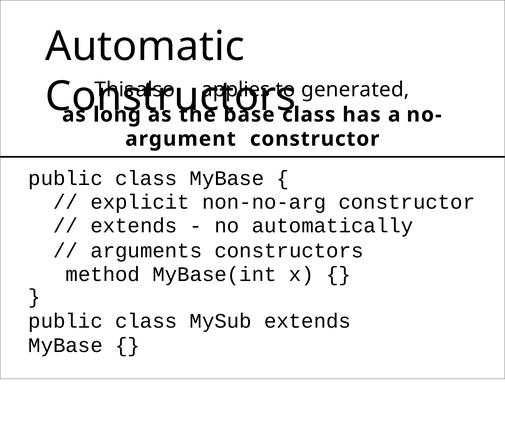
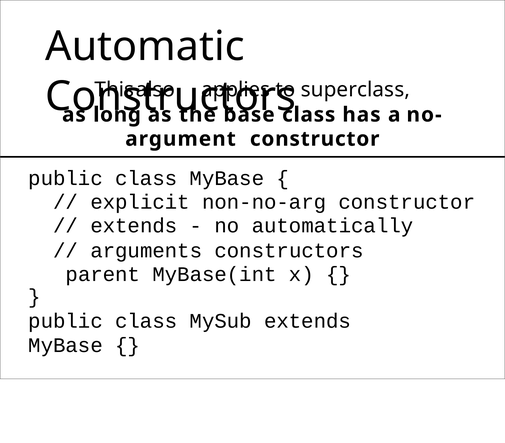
generated: generated -> superclass (355, 89)
method: method -> parent (103, 274)
